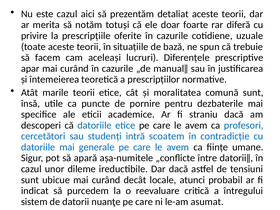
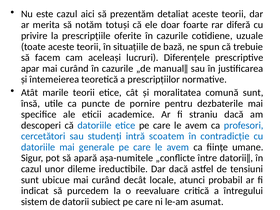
nuanţe: nuanţe -> subiect (106, 202)
